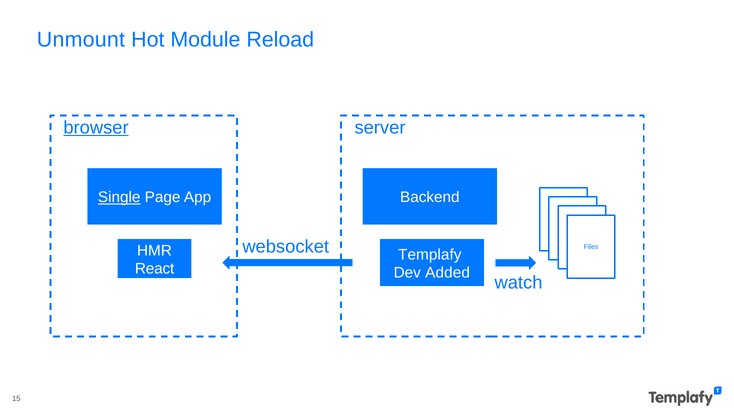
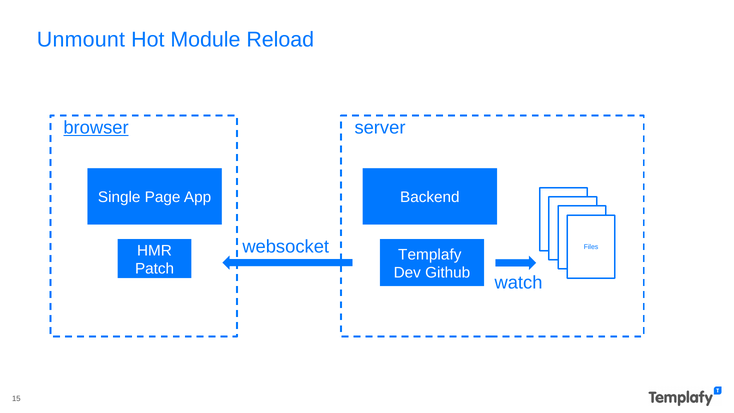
Single underline: present -> none (119, 197)
React: React -> Patch (155, 269)
Added: Added -> Github (448, 273)
